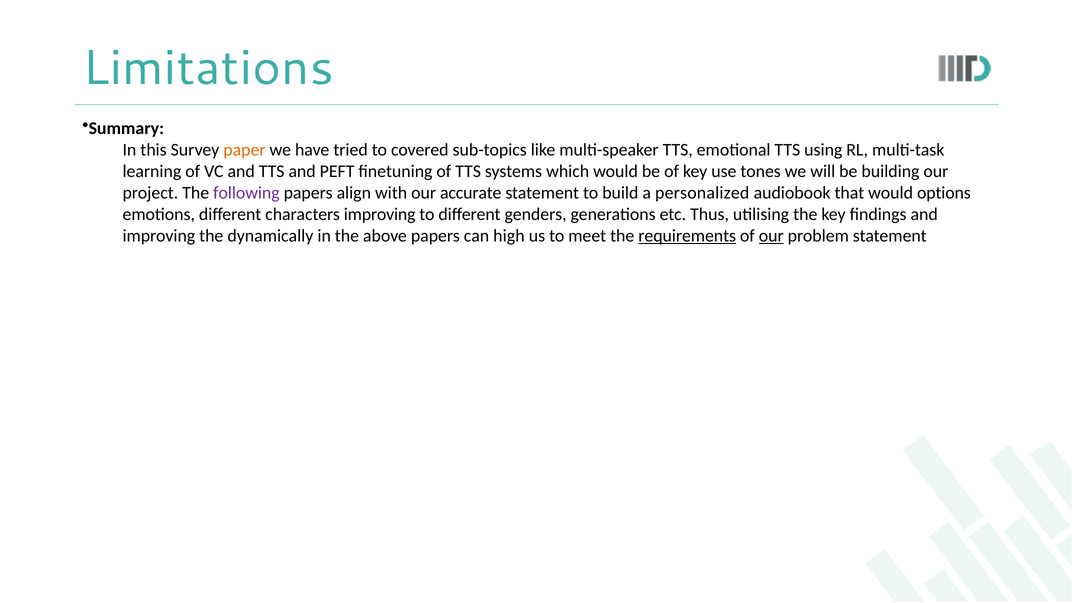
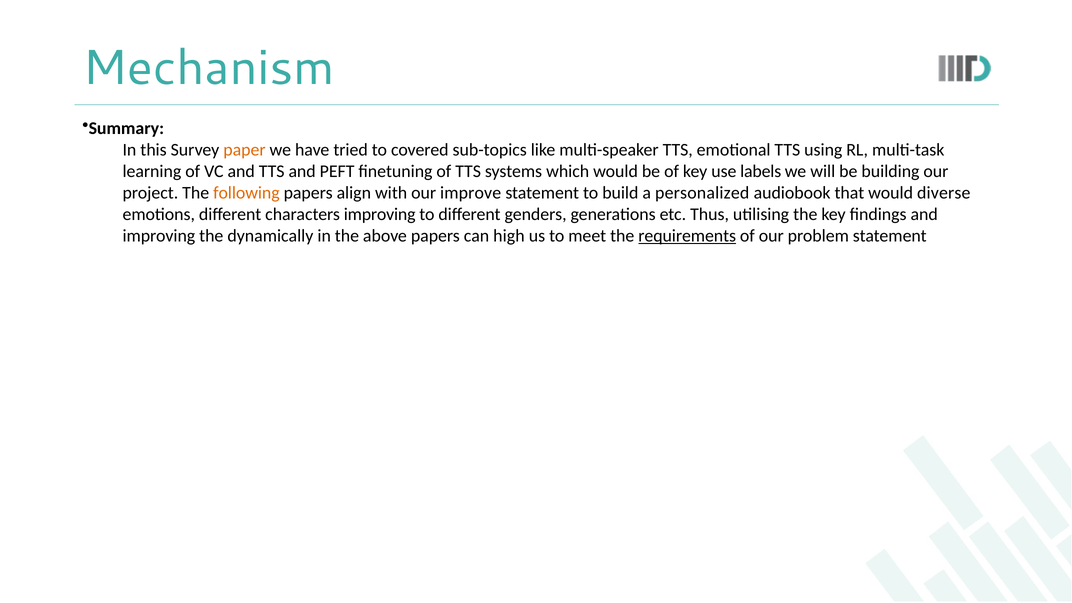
Limitations: Limitations -> Mechanism (209, 68)
tones: tones -> labels (761, 171)
following colour: purple -> orange (246, 193)
accurate: accurate -> improve (471, 193)
options: options -> diverse (944, 193)
our underline: present -> none (771, 236)
